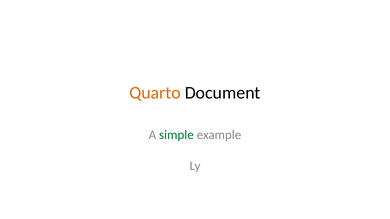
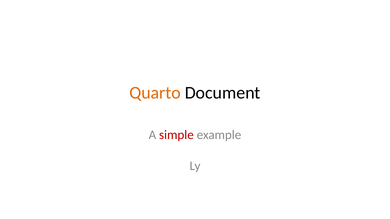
simple colour: green -> red (176, 135)
